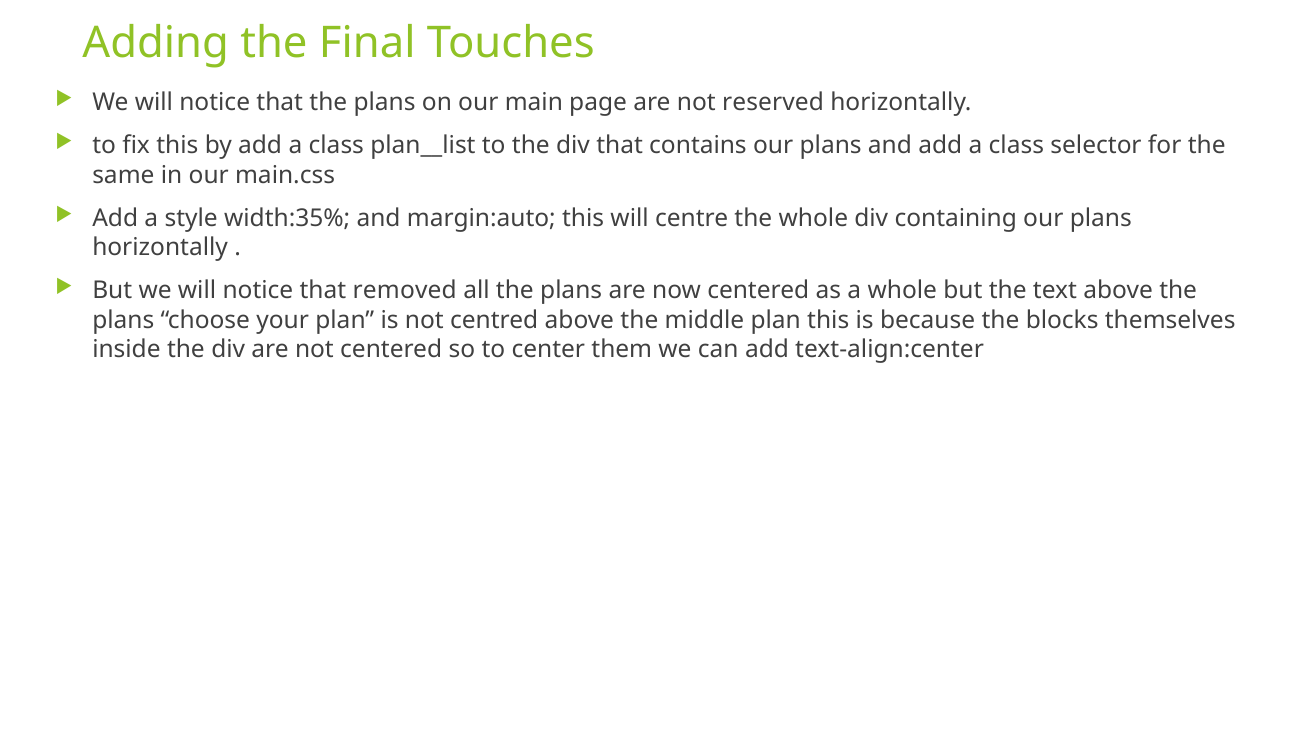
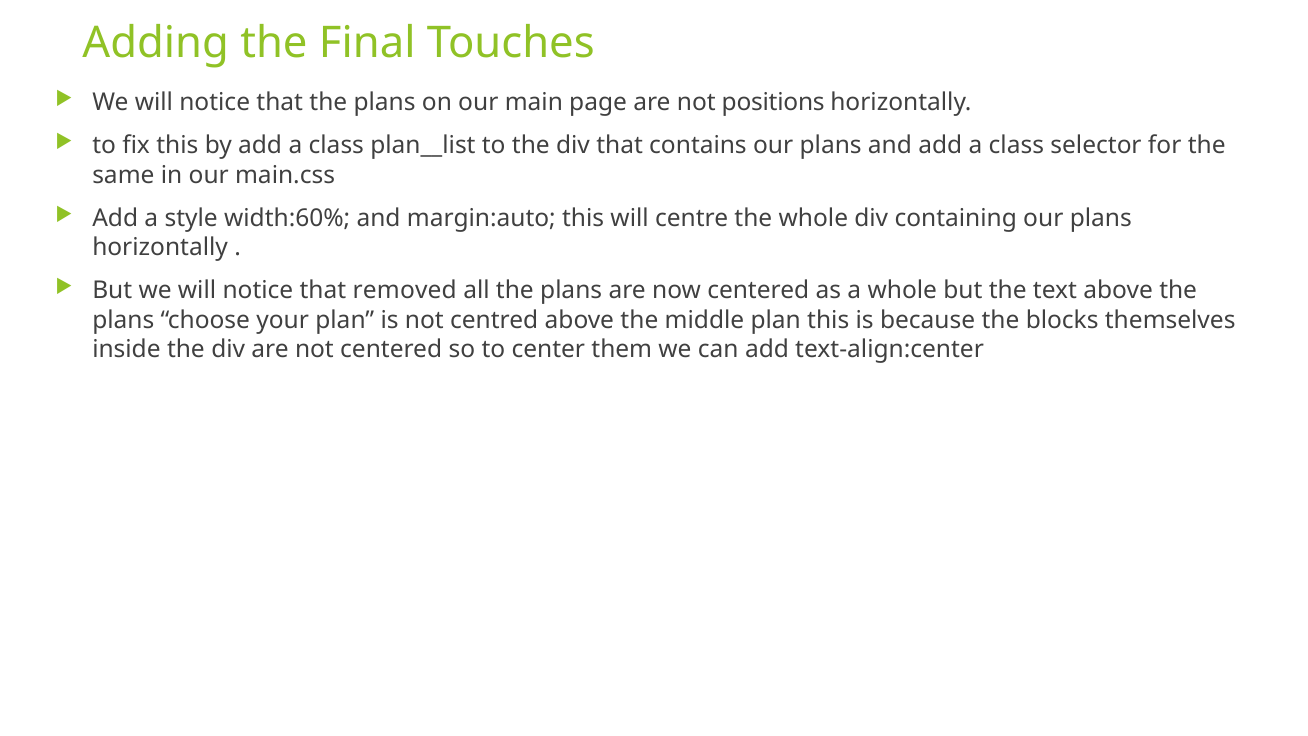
reserved: reserved -> positions (773, 103)
width:35%: width:35% -> width:60% (287, 218)
